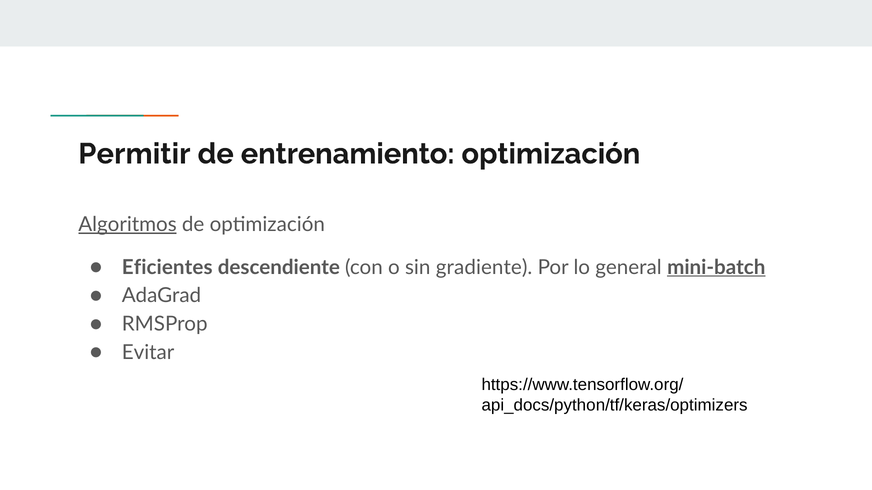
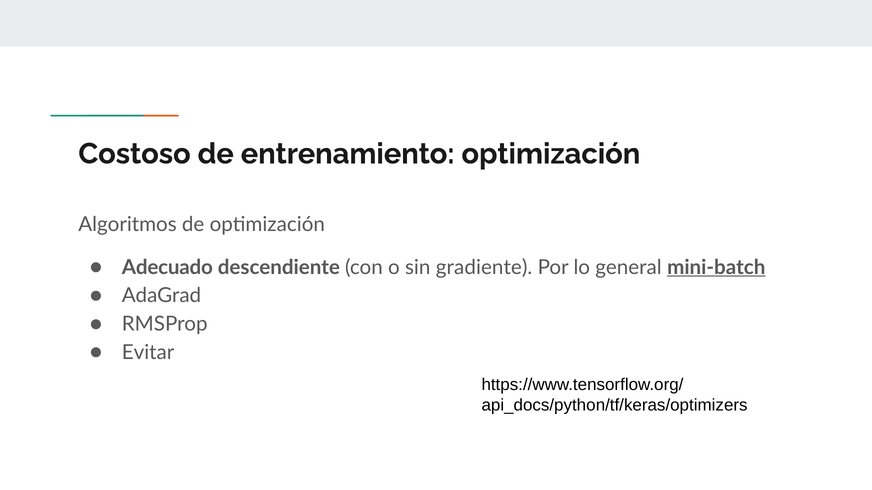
Permitir: Permitir -> Costoso (134, 154)
Algoritmos underline: present -> none (127, 225)
Eficientes: Eficientes -> Adecuado (167, 268)
